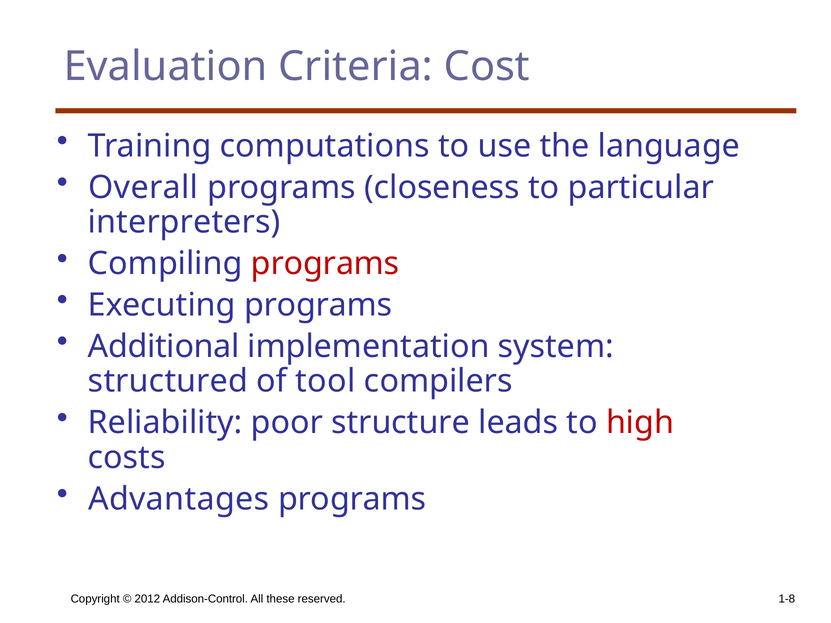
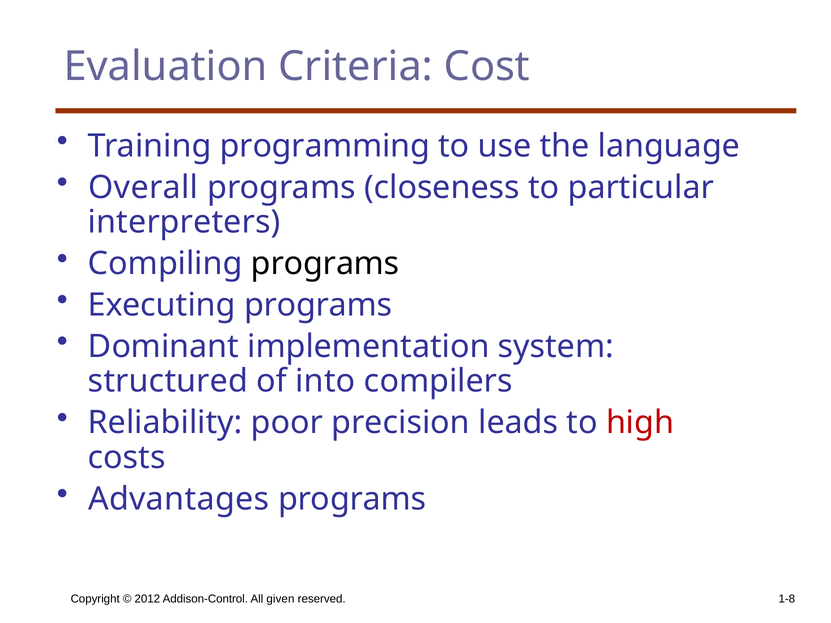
computations: computations -> programming (325, 146)
programs colour: red -> black (325, 264)
Additional: Additional -> Dominant (163, 347)
tool: tool -> into (325, 381)
structure: structure -> precision (401, 423)
these: these -> given (280, 599)
